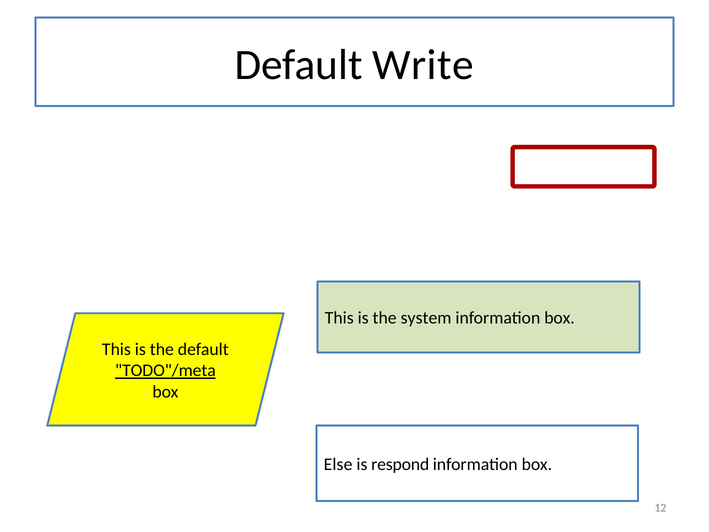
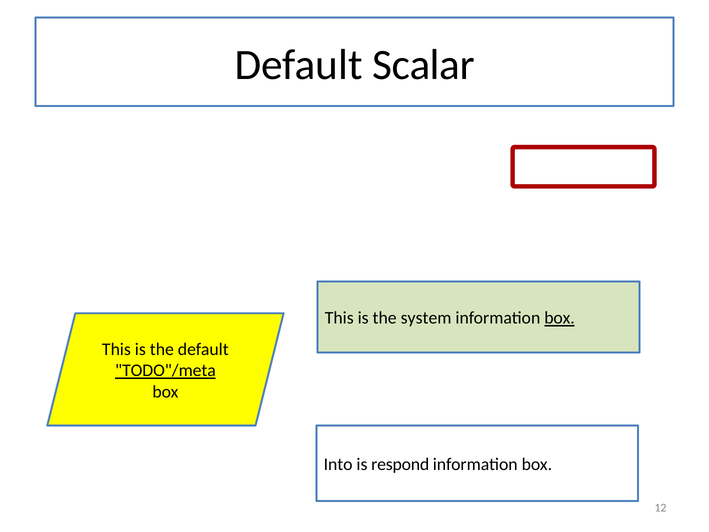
Write: Write -> Scalar (424, 65)
box underline: none -> present (560, 318)
Else: Else -> Into (338, 464)
